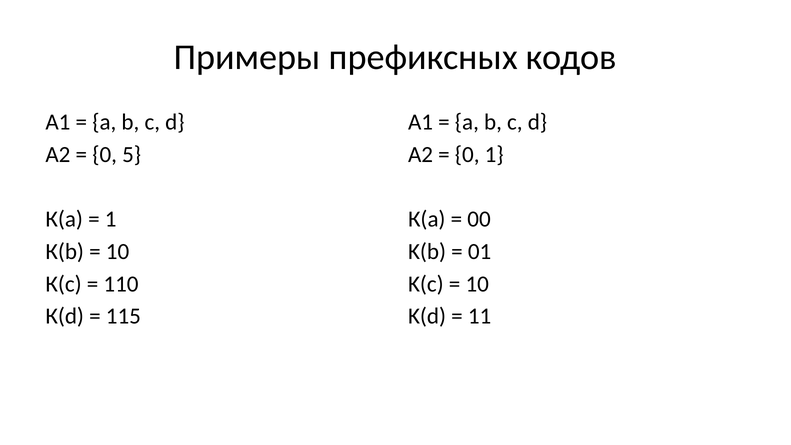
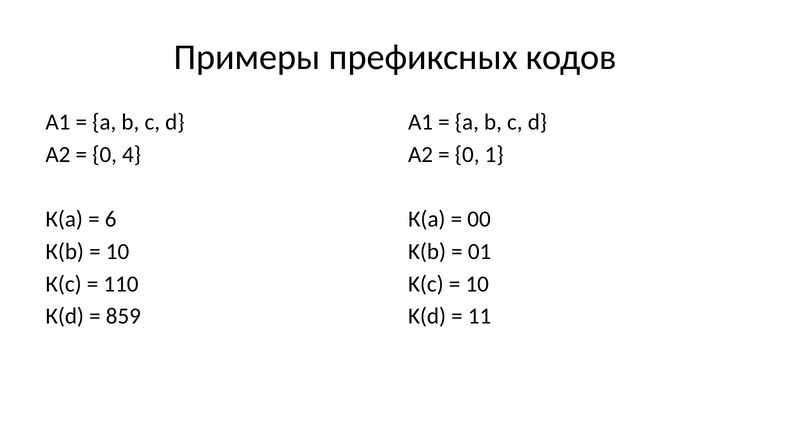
5: 5 -> 4 (132, 155)
1: 1 -> 6 (111, 219)
115: 115 -> 859 (123, 316)
